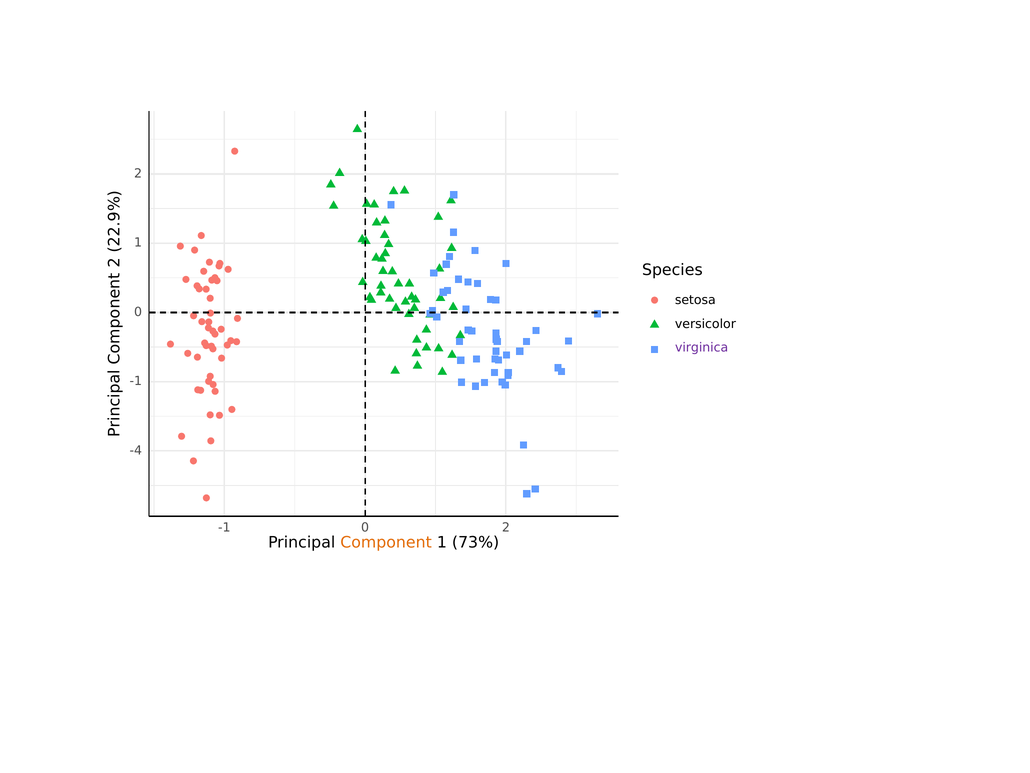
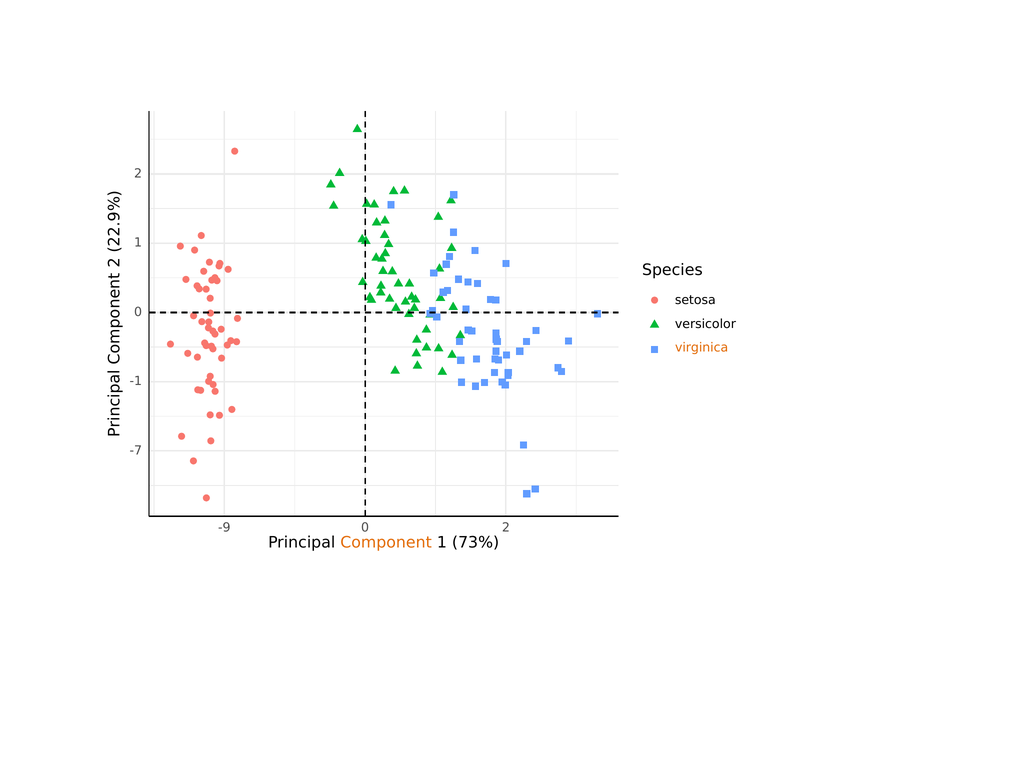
virginica colour: purple -> orange (702, 348)
-4: -4 -> -7 (136, 450)
-1: -1 -> -9 (224, 527)
